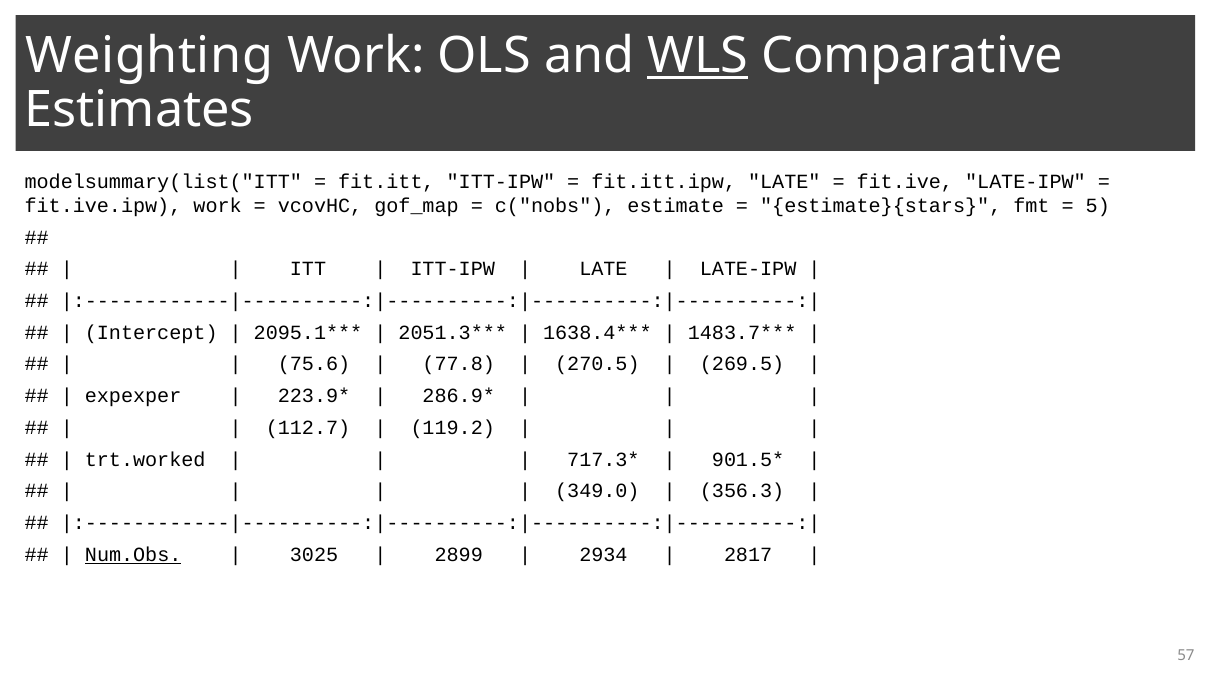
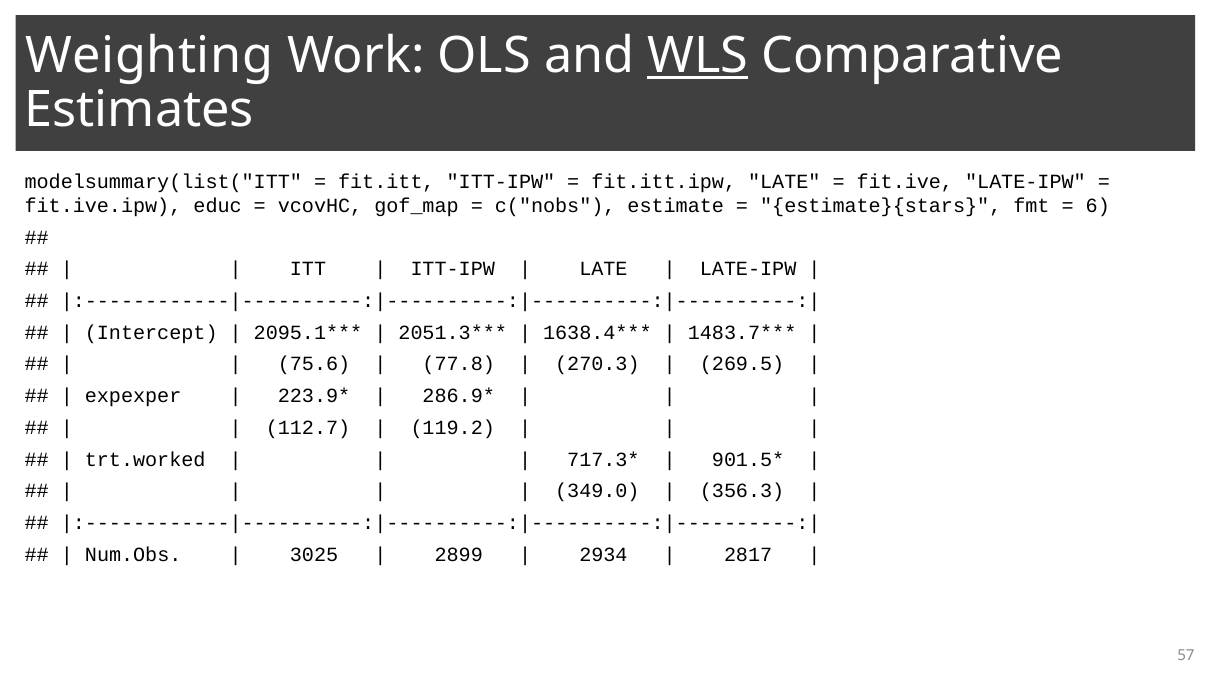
fit.ive.ipw work: work -> educ (218, 206)
5: 5 -> 6 (1098, 206)
270.5: 270.5 -> 270.3 (597, 365)
Num.Obs underline: present -> none (133, 555)
